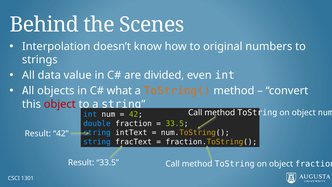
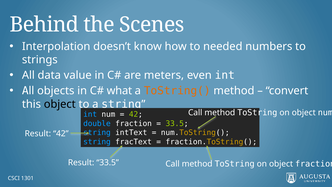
original: original -> needed (223, 46)
divided: divided -> meters (164, 75)
object colour: red -> black (60, 104)
